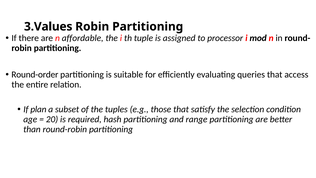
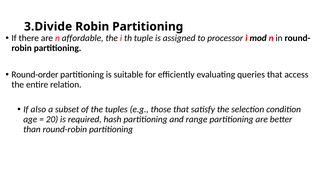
3.Values: 3.Values -> 3.Divide (48, 27)
plan: plan -> also (38, 109)
